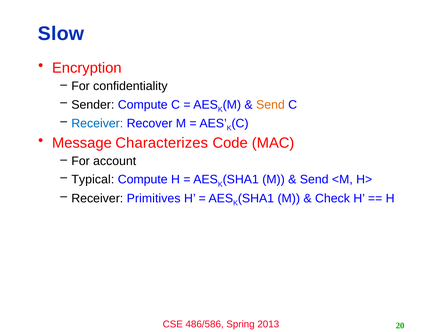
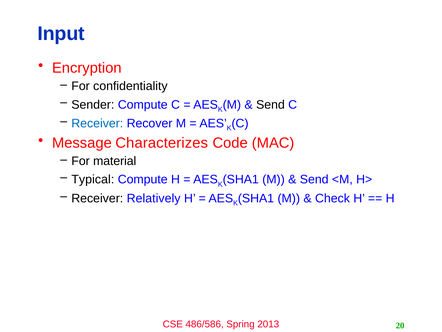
Slow: Slow -> Input (61, 34)
Send colour: orange -> black (270, 104)
account: account -> material (115, 161)
Primitives: Primitives -> Relatively (154, 198)
